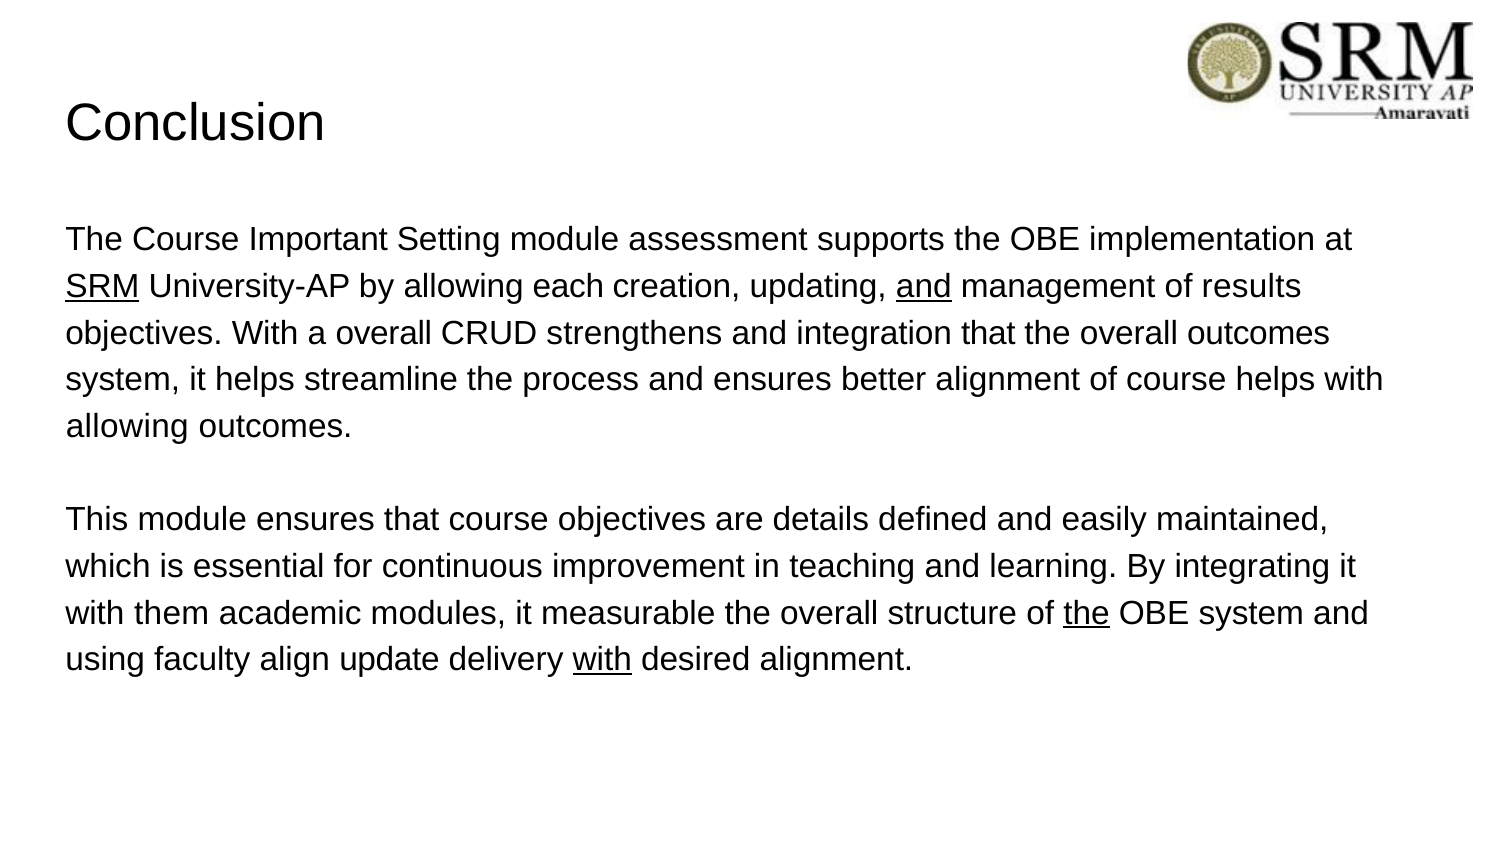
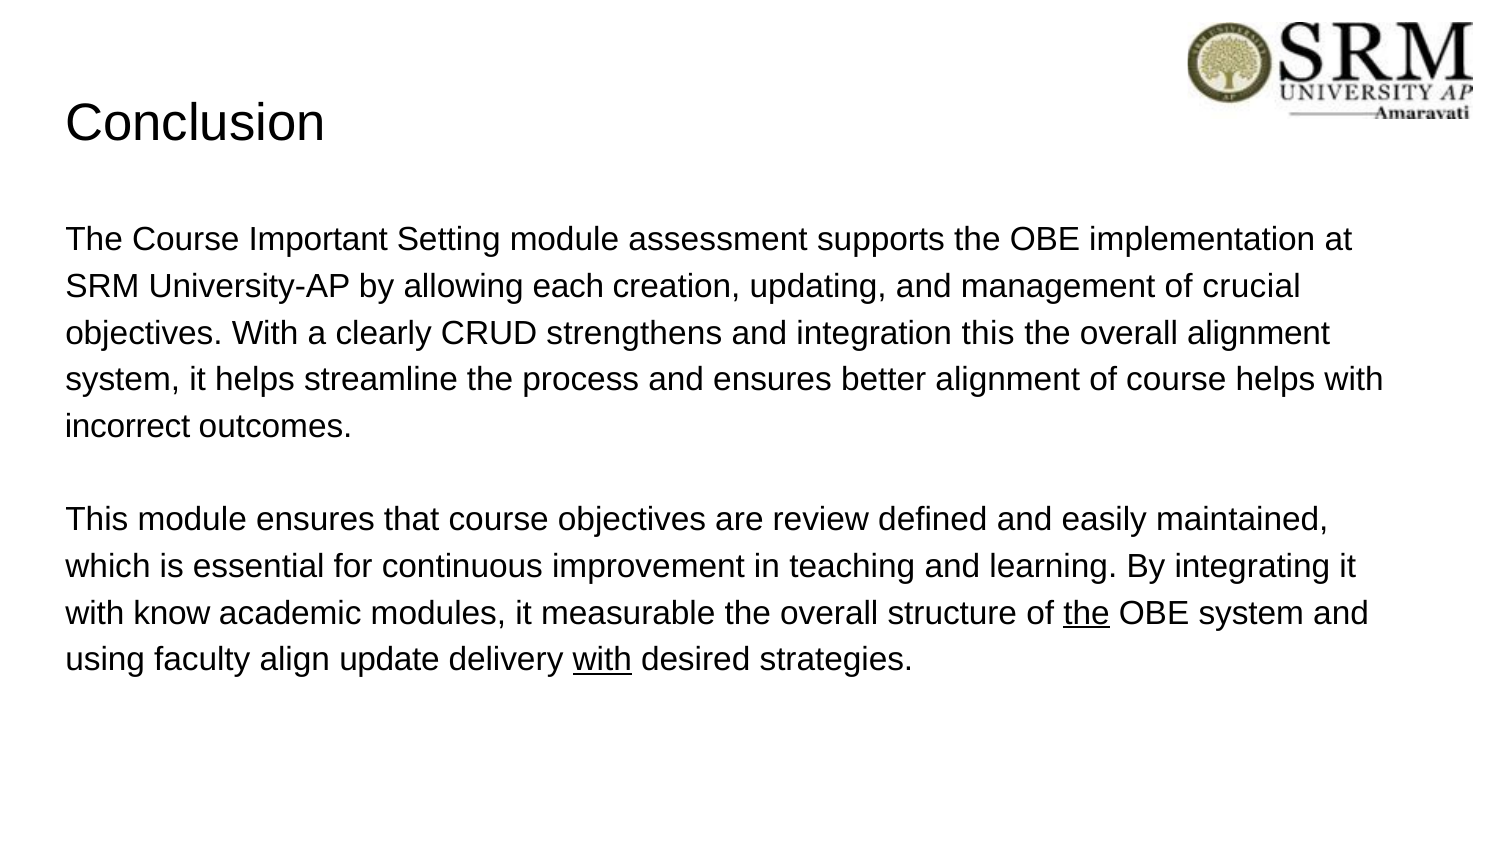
SRM underline: present -> none (102, 287)
and underline: present -> none (924, 287)
results: results -> crucial (1252, 287)
a overall: overall -> clearly (384, 333)
integration that: that -> this (988, 333)
overall outcomes: outcomes -> alignment (1259, 333)
allowing: allowing -> incorrect (128, 427)
details: details -> review (821, 520)
them: them -> know (172, 613)
desired alignment: alignment -> strategies (836, 660)
